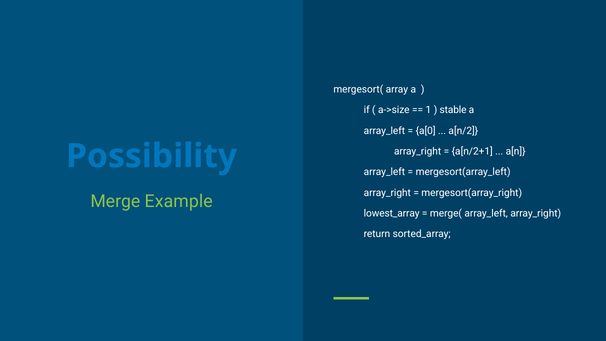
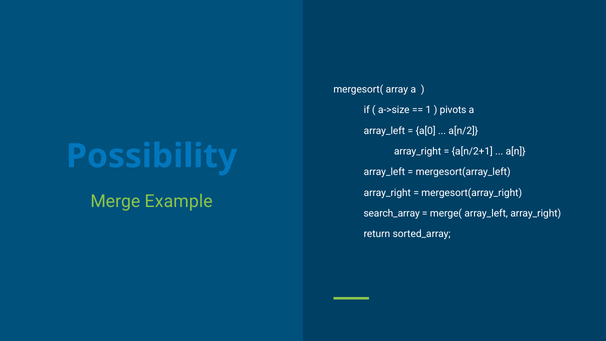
stable: stable -> pivots (453, 110)
lowest_array: lowest_array -> search_array (392, 213)
